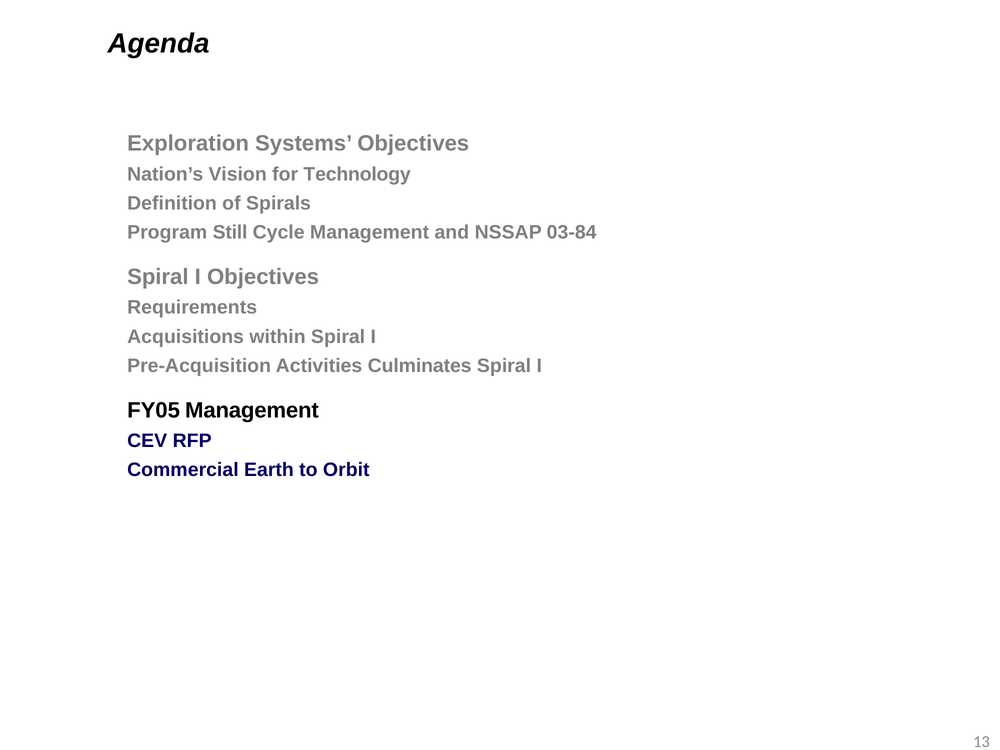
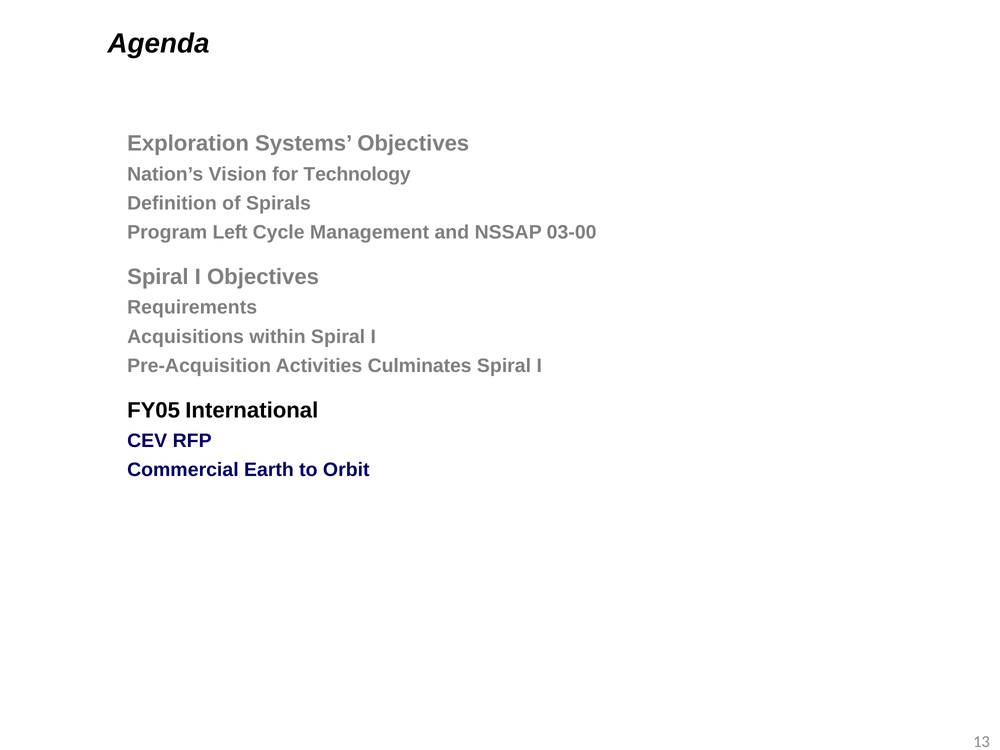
Still: Still -> Left (230, 232)
03-84: 03-84 -> 03-00 (572, 232)
FY05 Management: Management -> International (252, 410)
